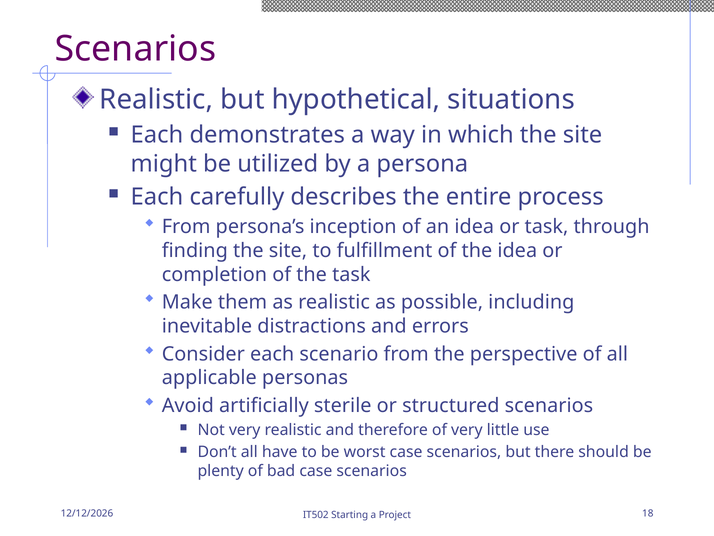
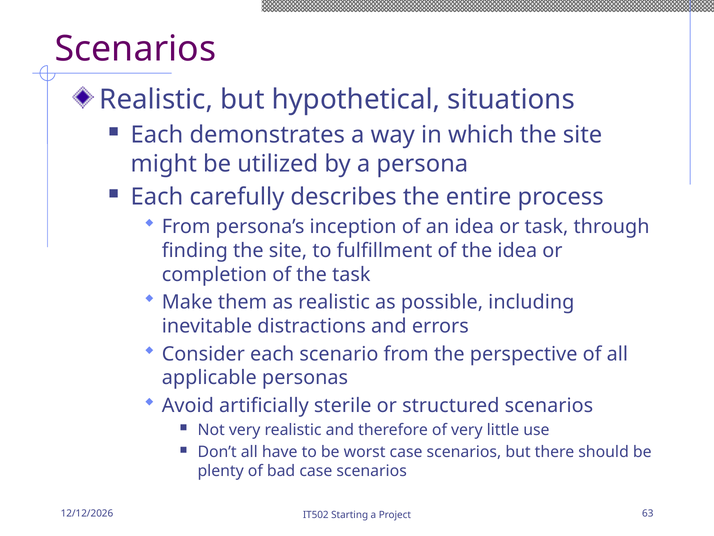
18: 18 -> 63 (648, 513)
